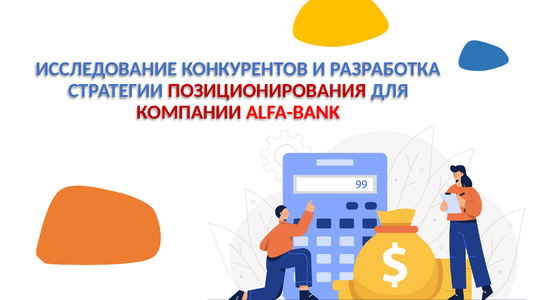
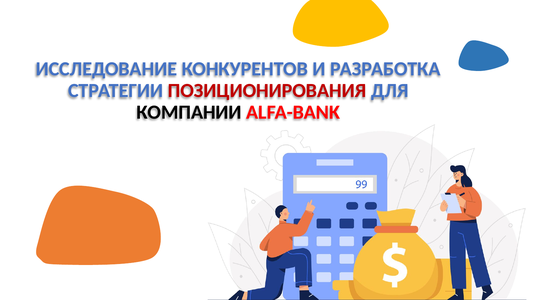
КОМПАНИИ colour: red -> black (189, 112)
